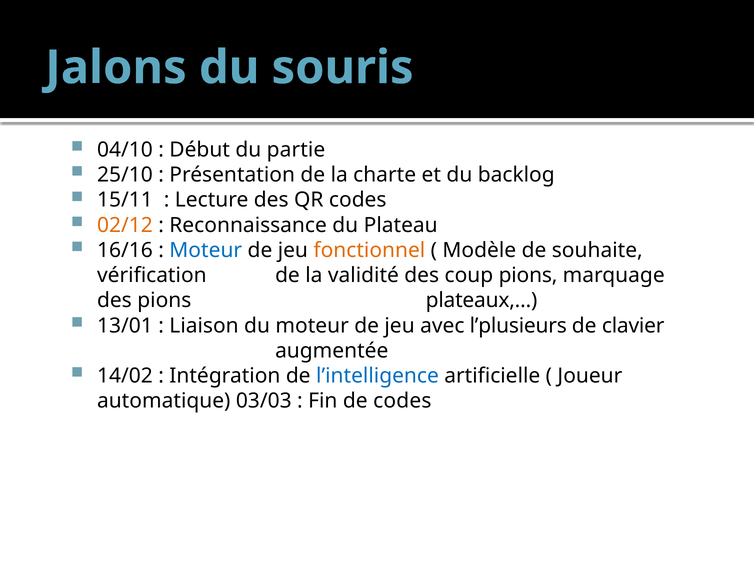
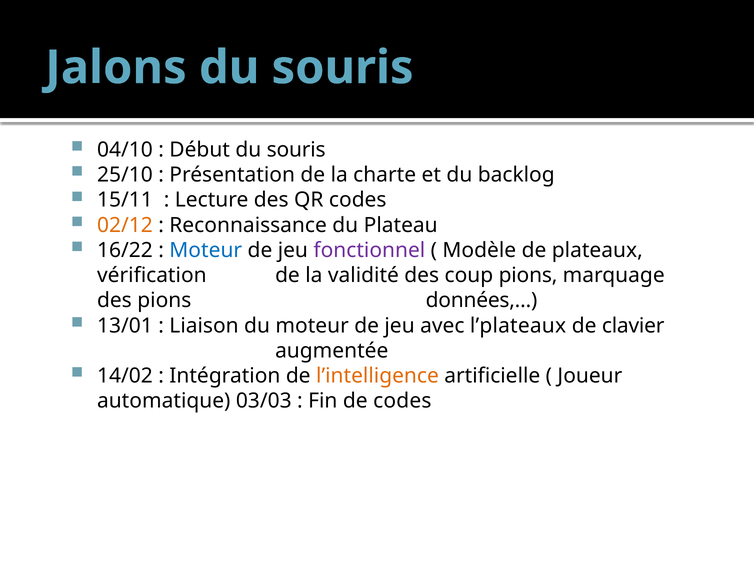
Début du partie: partie -> souris (296, 150)
16/16: 16/16 -> 16/22 (125, 251)
fonctionnel colour: orange -> purple (369, 251)
souhaite: souhaite -> plateaux (597, 251)
plateaux,…: plateaux,… -> données,… (482, 301)
l’plusieurs: l’plusieurs -> l’plateaux (518, 326)
l’intelligence colour: blue -> orange (377, 376)
